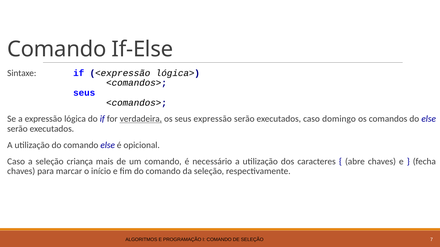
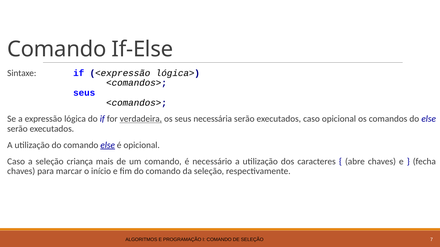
seus expressão: expressão -> necessária (213, 119)
caso domingo: domingo -> opicional (339, 119)
else underline: none -> present (108, 145)
